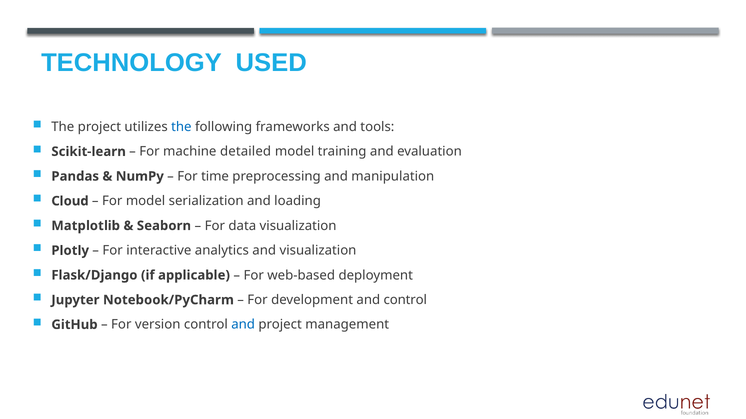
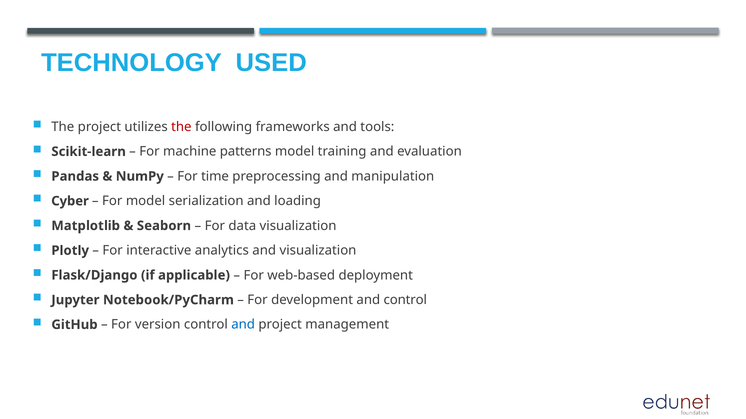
the colour: blue -> red (181, 127)
detailed: detailed -> patterns (246, 152)
Cloud: Cloud -> Cyber (70, 201)
